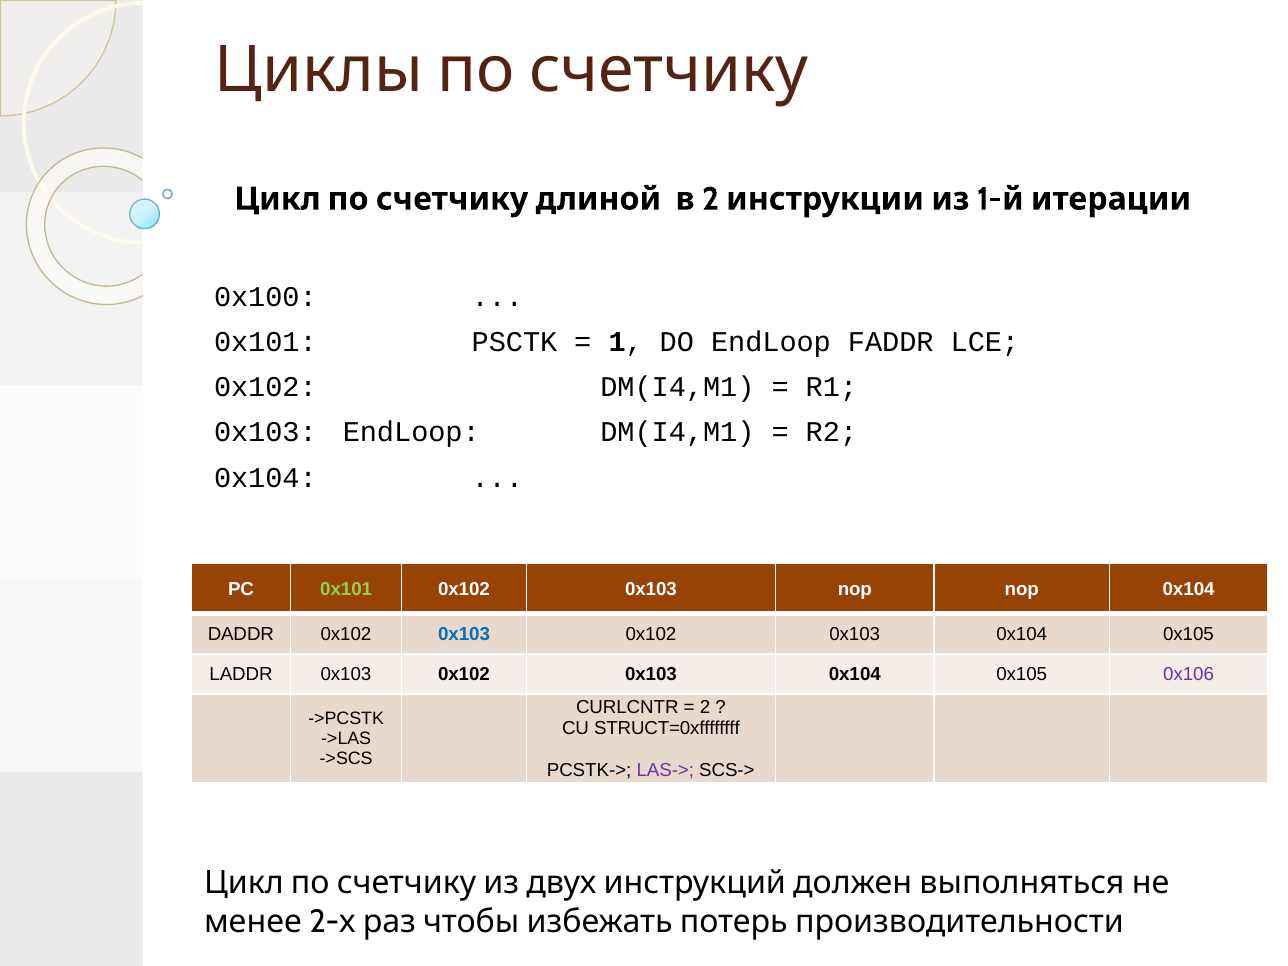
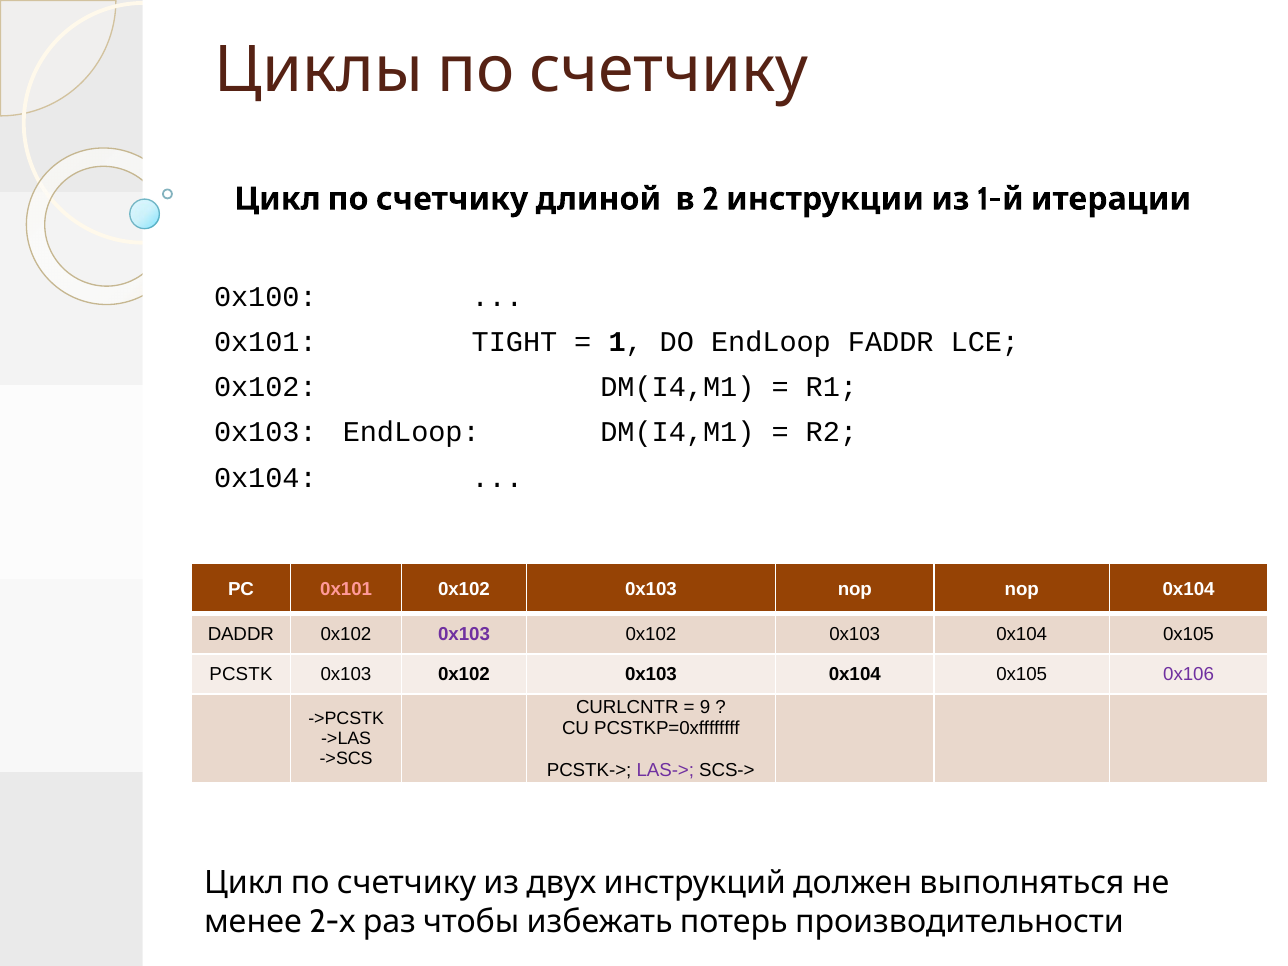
PSCTK: PSCTK -> TIGHT (514, 342)
0x101 colour: light green -> pink (346, 589)
0x103 colour: blue -> purple (464, 634)
LADDR: LADDR -> PCSTK (241, 674)
2: 2 -> 9 (705, 708)
STRUCT=0xffffffff: STRUCT=0xffffffff -> PCSTKP=0xffffffff (667, 728)
